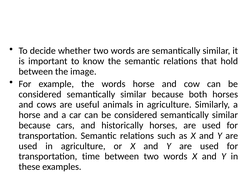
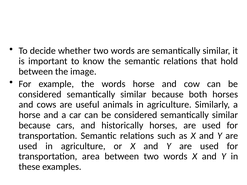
time: time -> area (91, 157)
